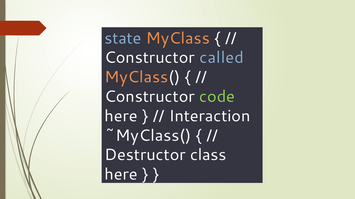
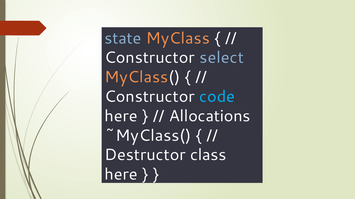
called: called -> select (222, 58)
code colour: light green -> light blue (217, 97)
Interaction: Interaction -> Allocations (210, 116)
